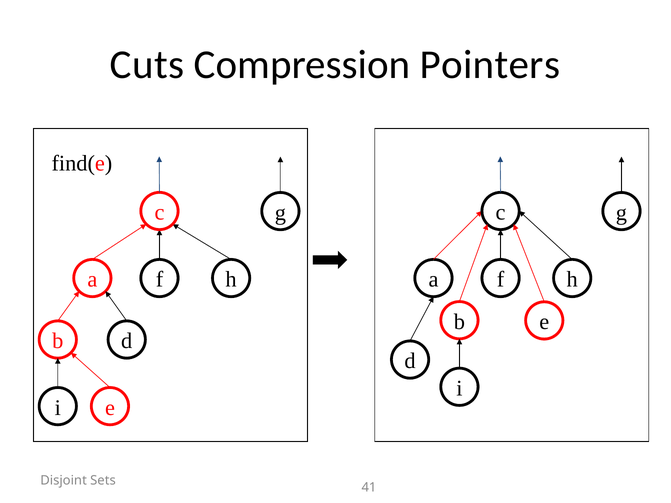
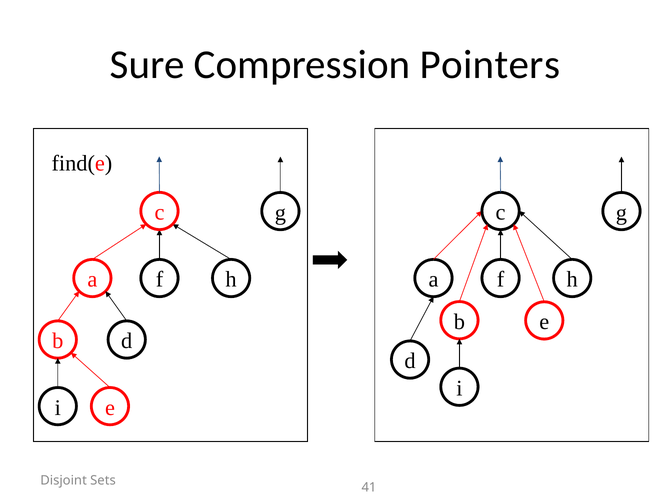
Cuts: Cuts -> Sure (147, 65)
